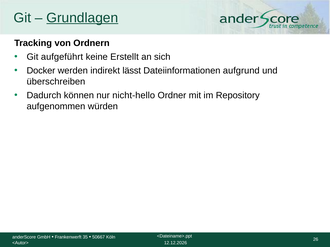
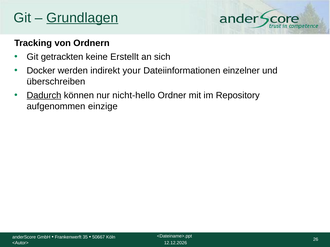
aufgeführt: aufgeführt -> getrackten (62, 57)
lässt: lässt -> your (132, 71)
aufgrund: aufgrund -> einzelner (241, 71)
Dadurch underline: none -> present (44, 95)
würden: würden -> einzige (103, 106)
